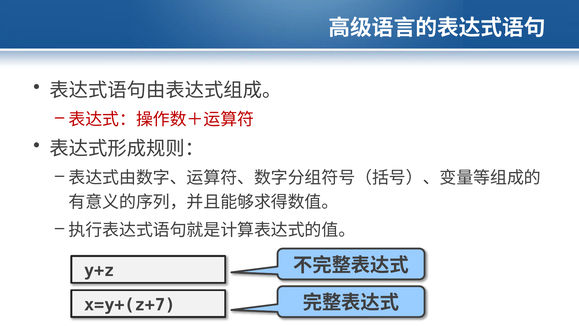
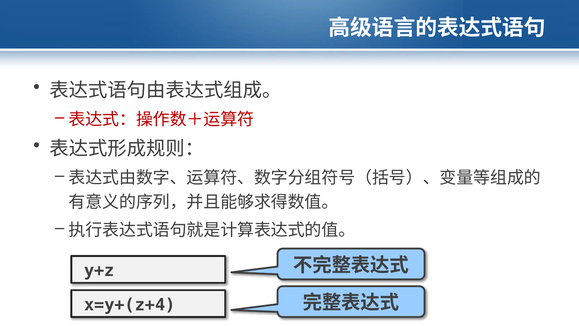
x=y+(z+7: x=y+(z+7 -> x=y+(z+4 (130, 305)
